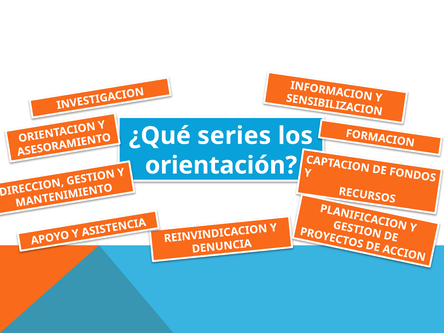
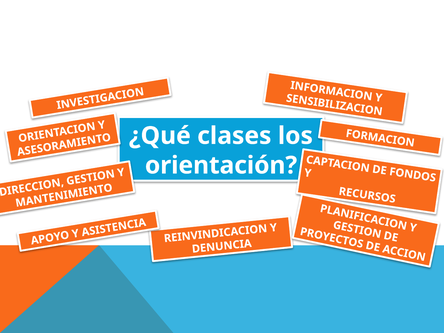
series: series -> clases (234, 136)
